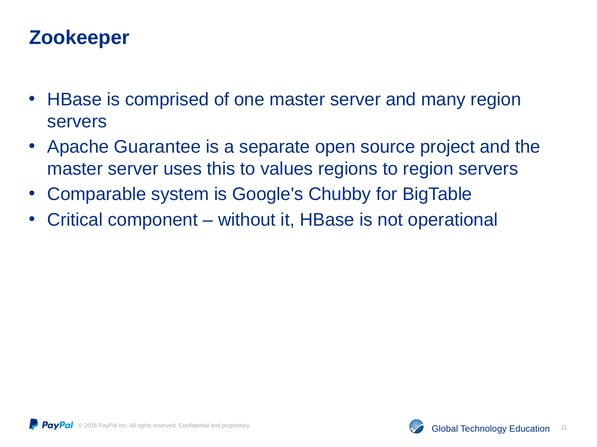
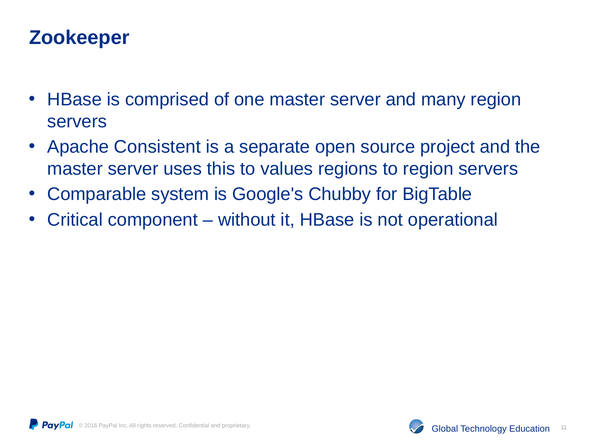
Guarantee: Guarantee -> Consistent (157, 147)
